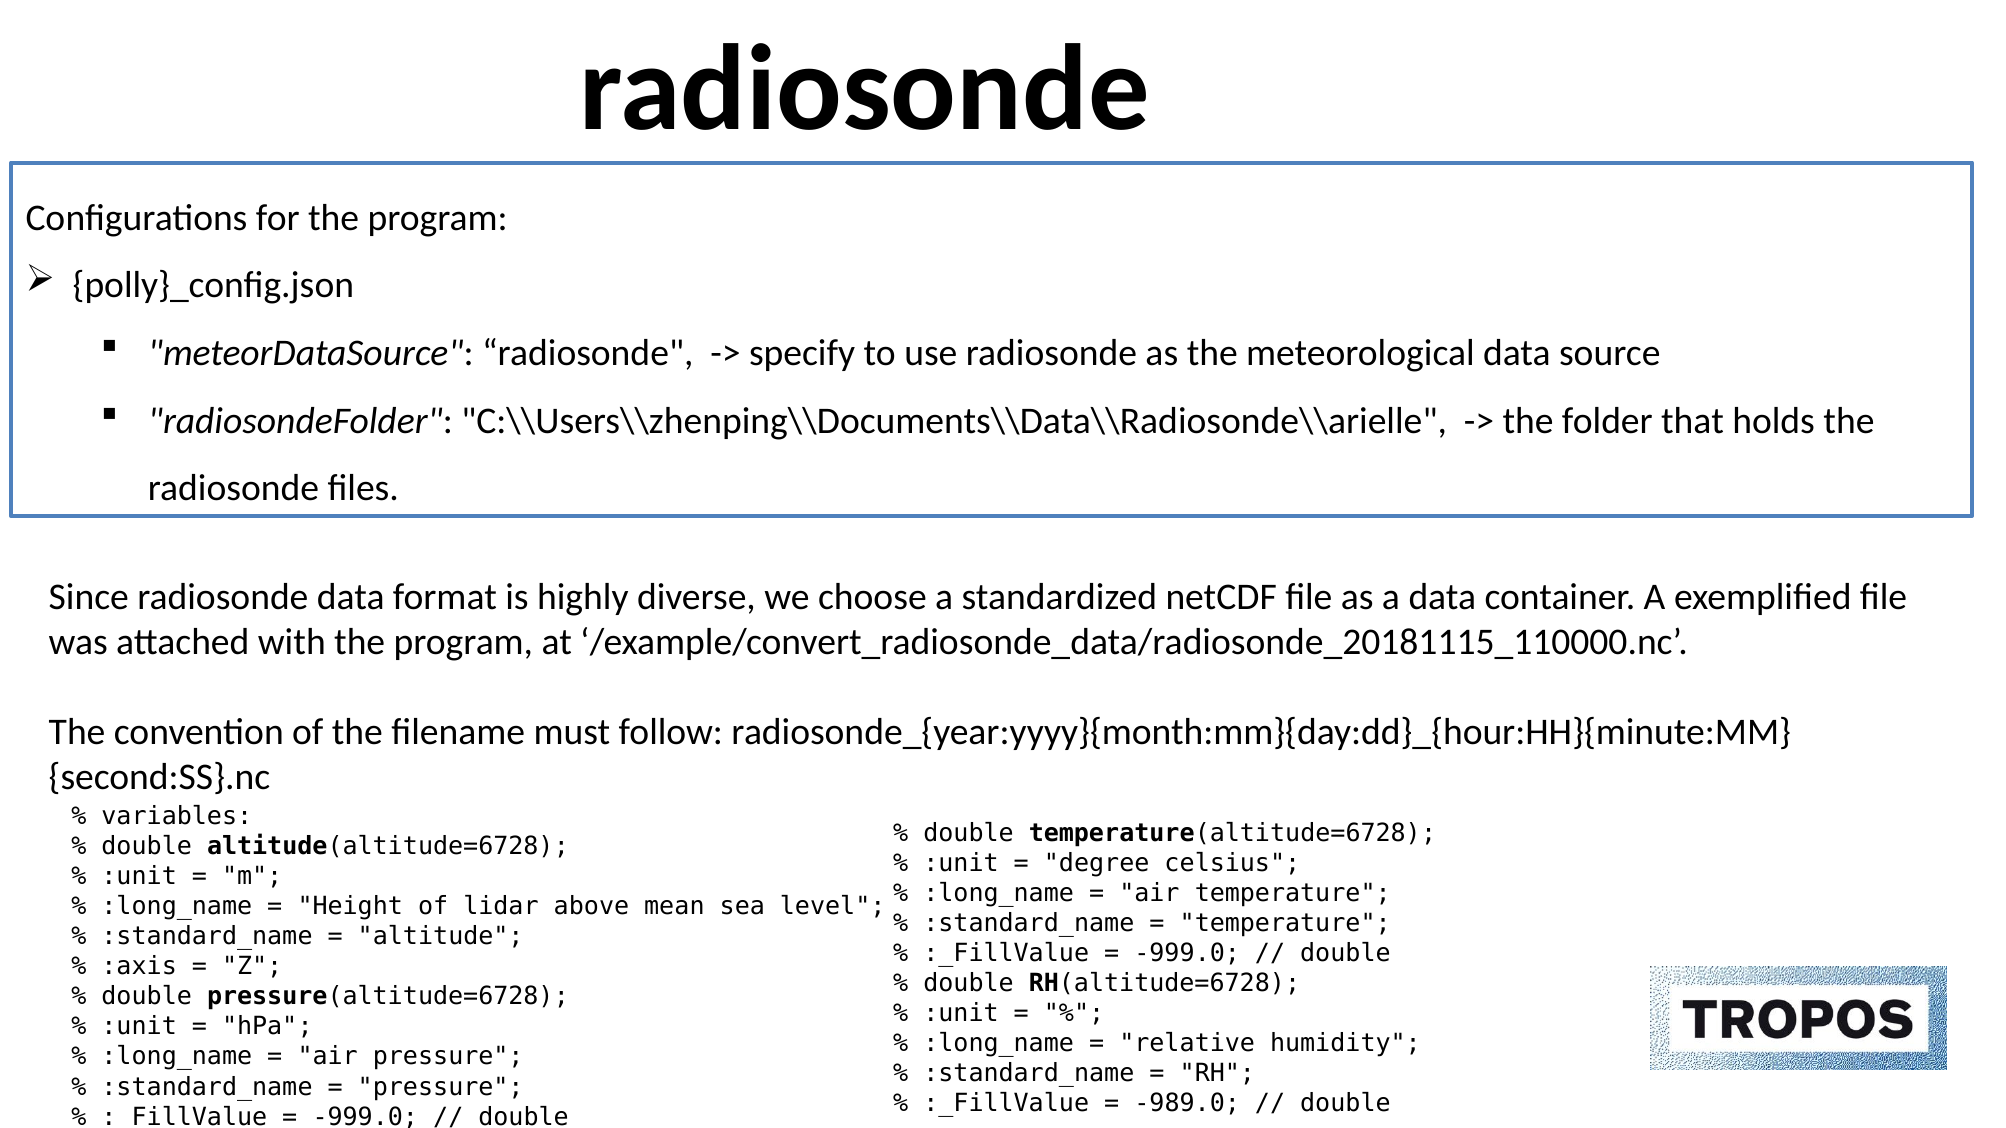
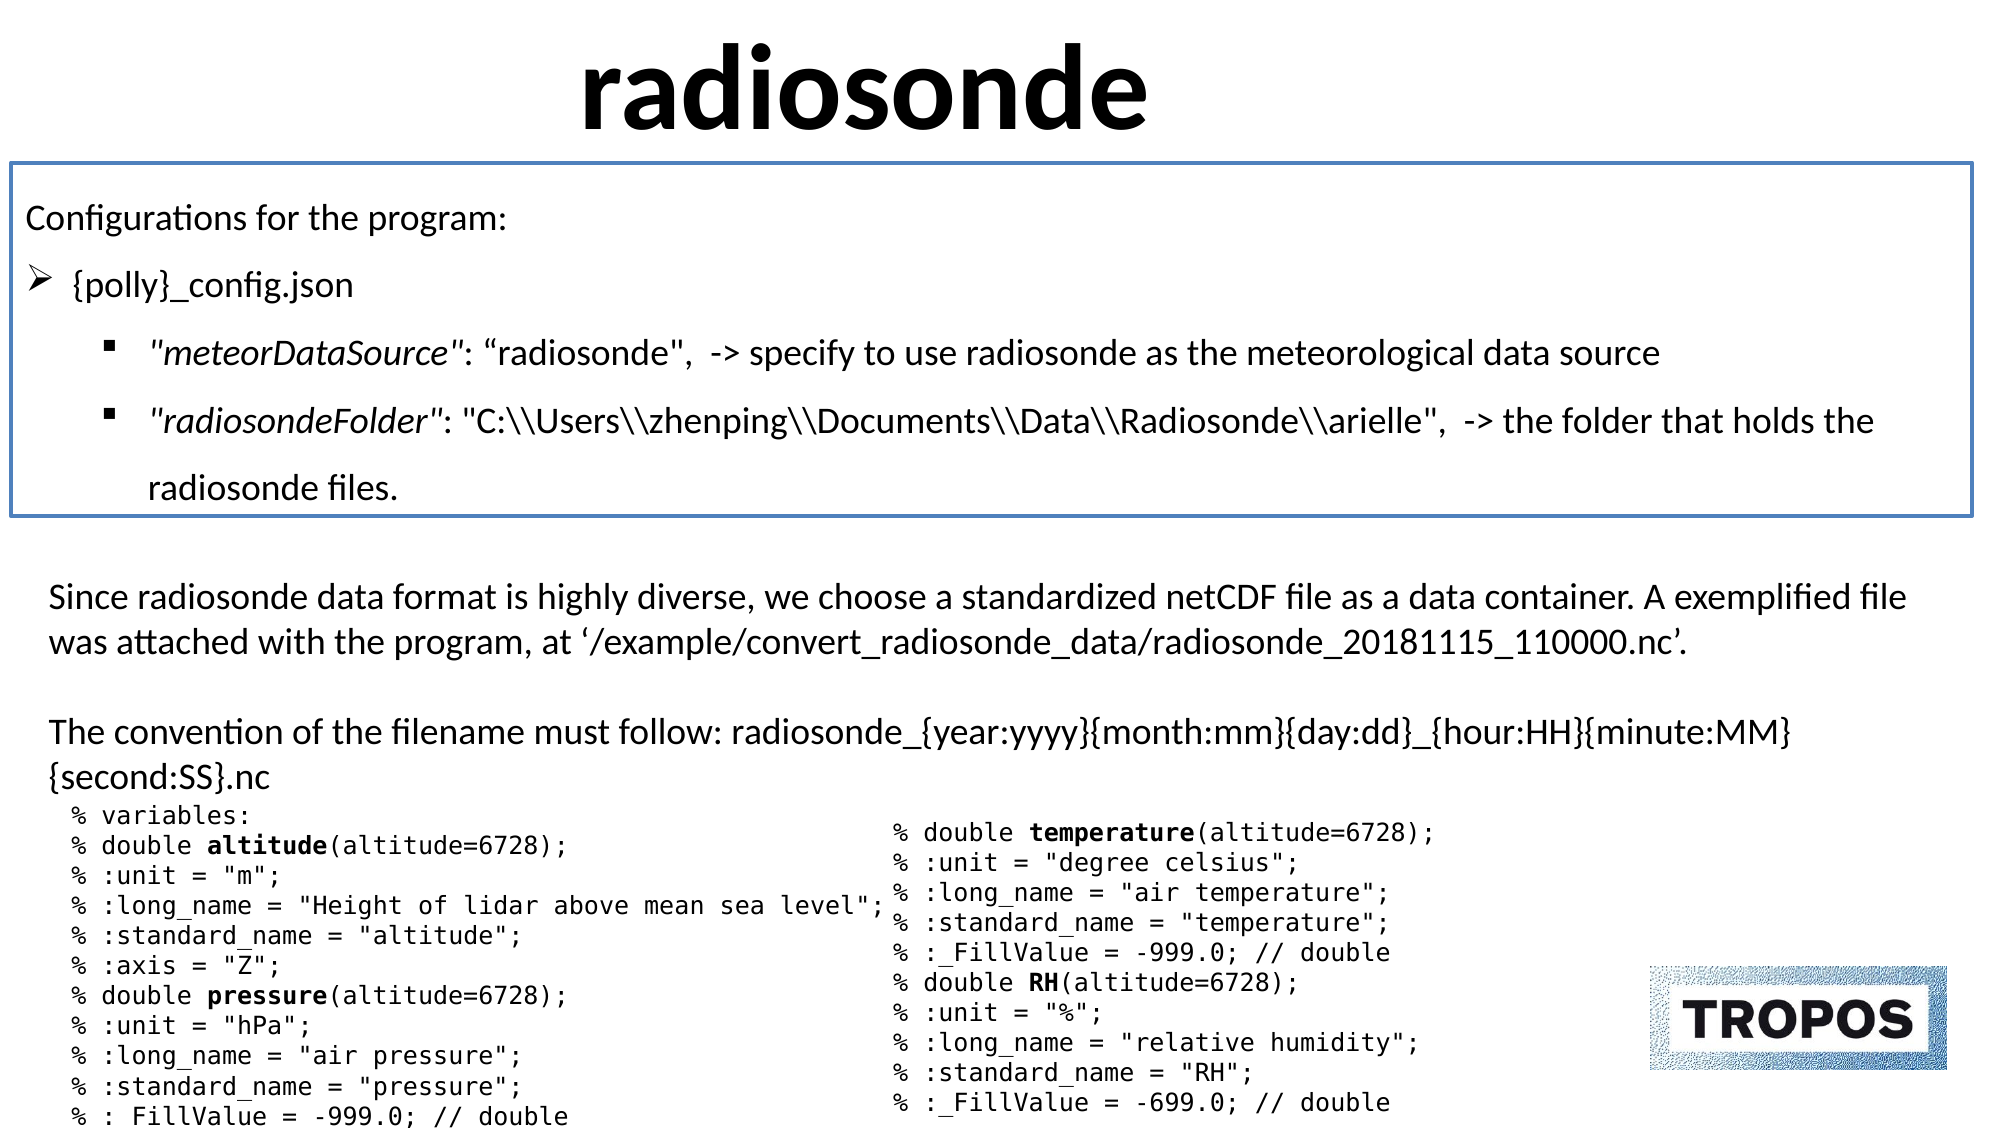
-989.0: -989.0 -> -699.0 (1187, 1104)
